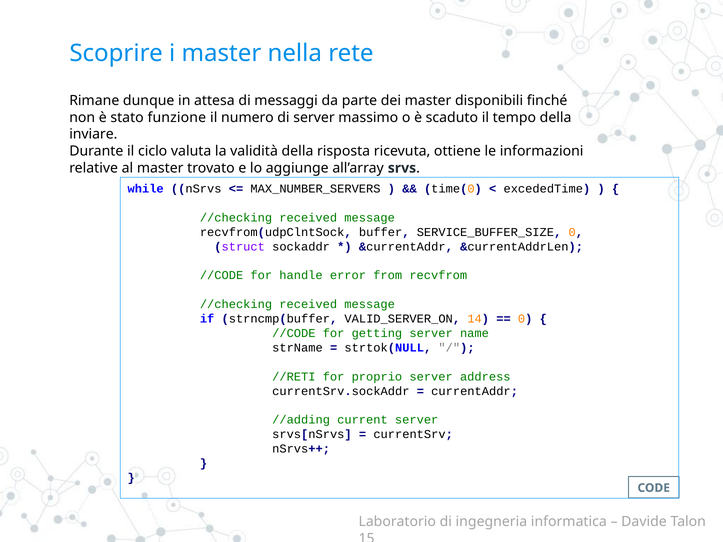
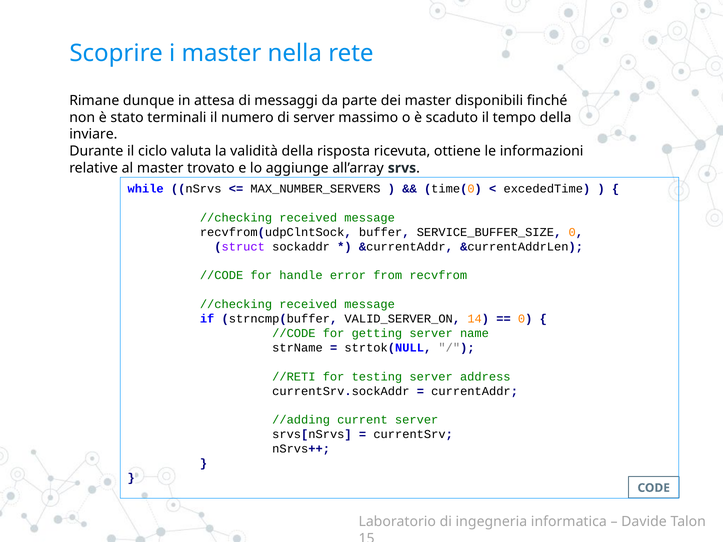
funzione: funzione -> terminali (177, 117)
proprio: proprio -> testing (377, 377)
